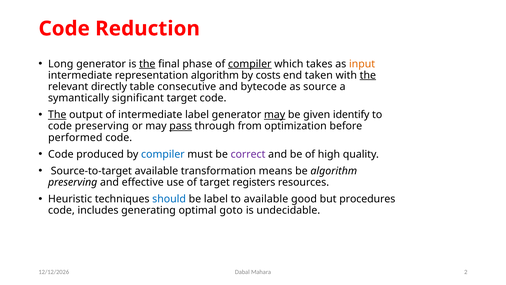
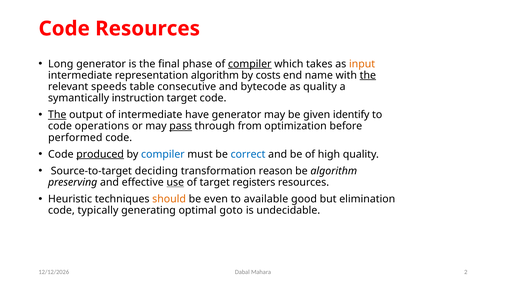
Code Reduction: Reduction -> Resources (148, 29)
the underline: present -> none (147, 64)
taken: taken -> name (319, 75)
directly: directly -> speeds (109, 87)
as source: source -> quality (320, 87)
significant: significant -> instruction (138, 98)
intermediate label: label -> have (197, 115)
may underline: present -> none (275, 115)
code preserving: preserving -> operations (102, 126)
produced underline: none -> present (100, 154)
correct colour: purple -> blue (248, 154)
Source-to-target available: available -> deciding (156, 171)
means: means -> reason (276, 171)
use underline: none -> present (175, 182)
should colour: blue -> orange (169, 199)
be label: label -> even (216, 199)
procedures: procedures -> elimination (367, 199)
includes: includes -> typically (98, 210)
